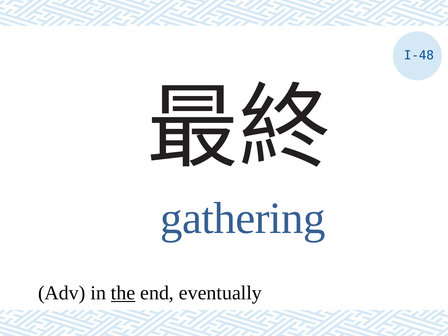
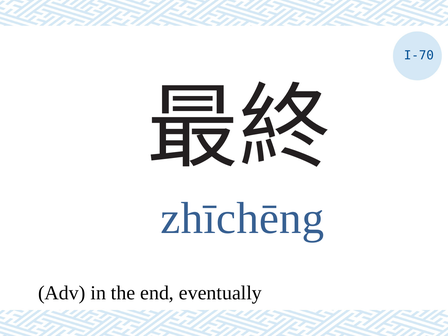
I-48: I-48 -> I-70 (419, 55)
gathering: gathering -> zhīchēng (242, 218)
the underline: present -> none (123, 293)
